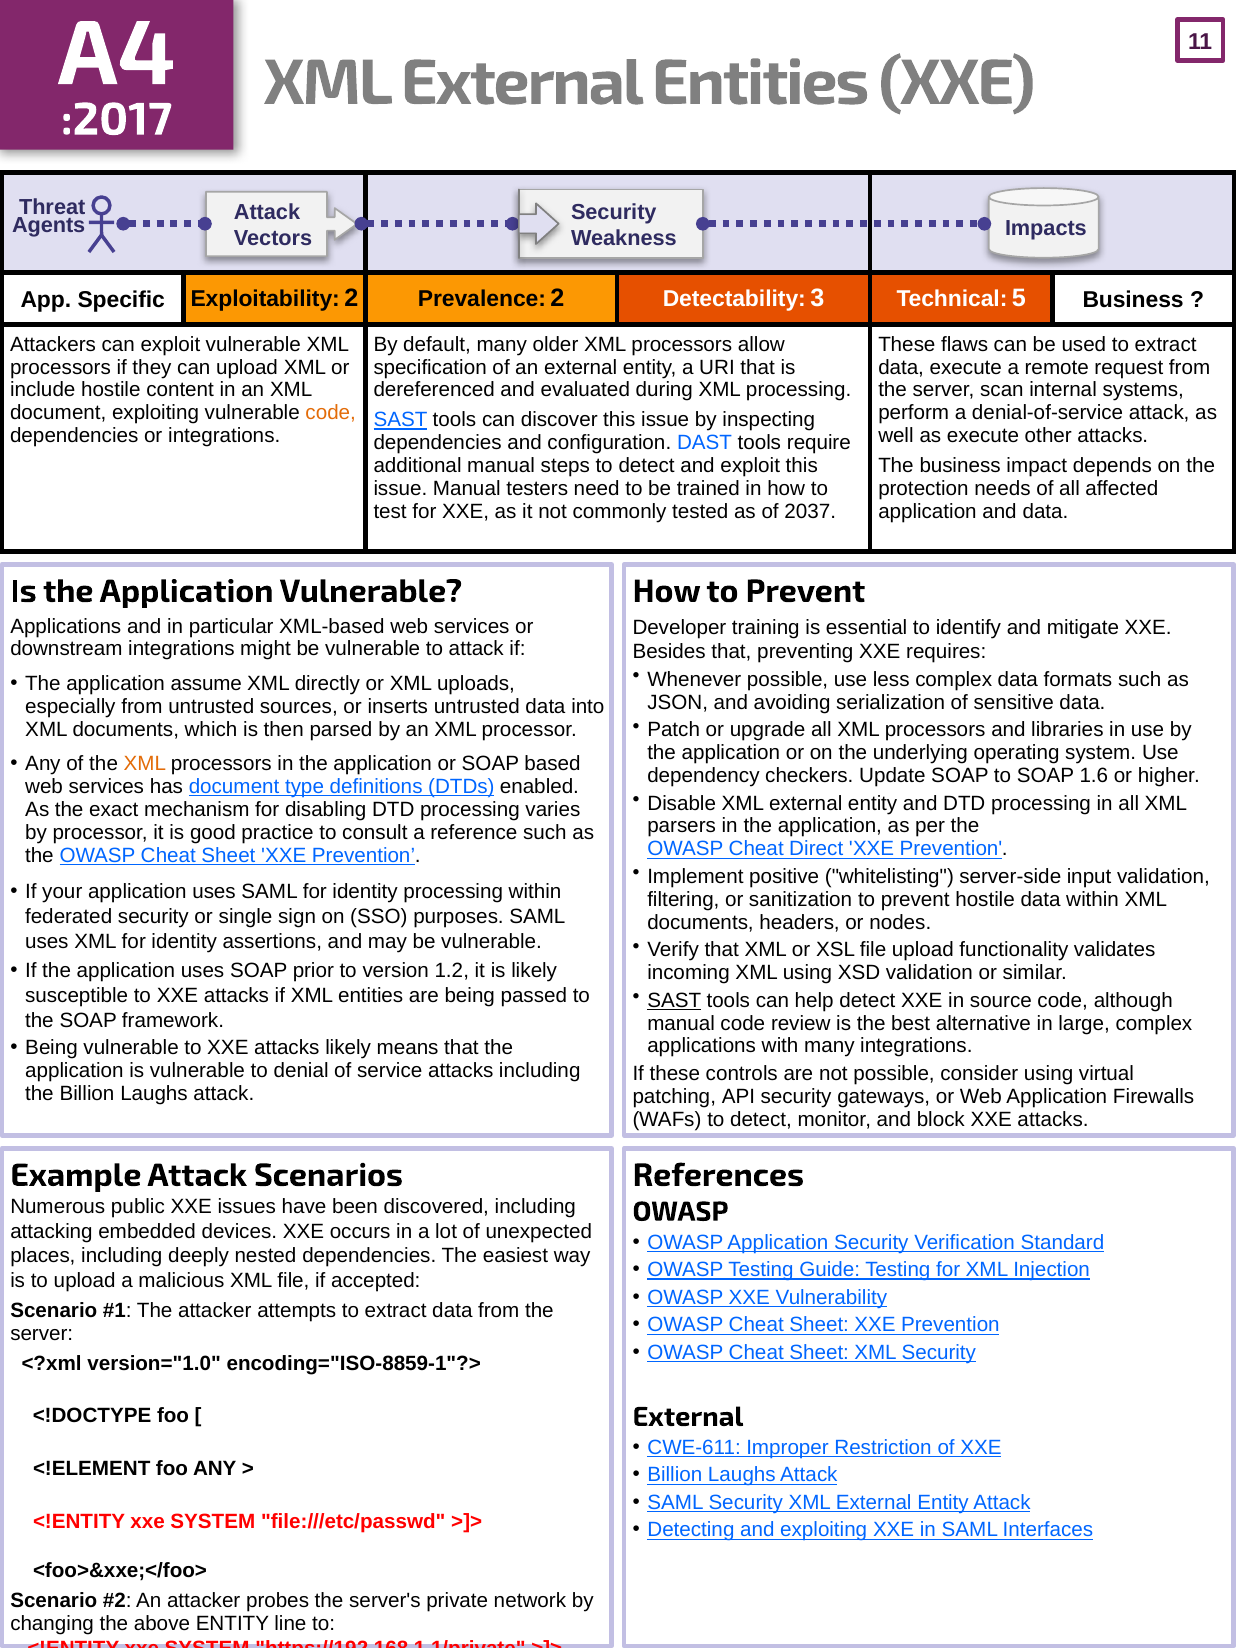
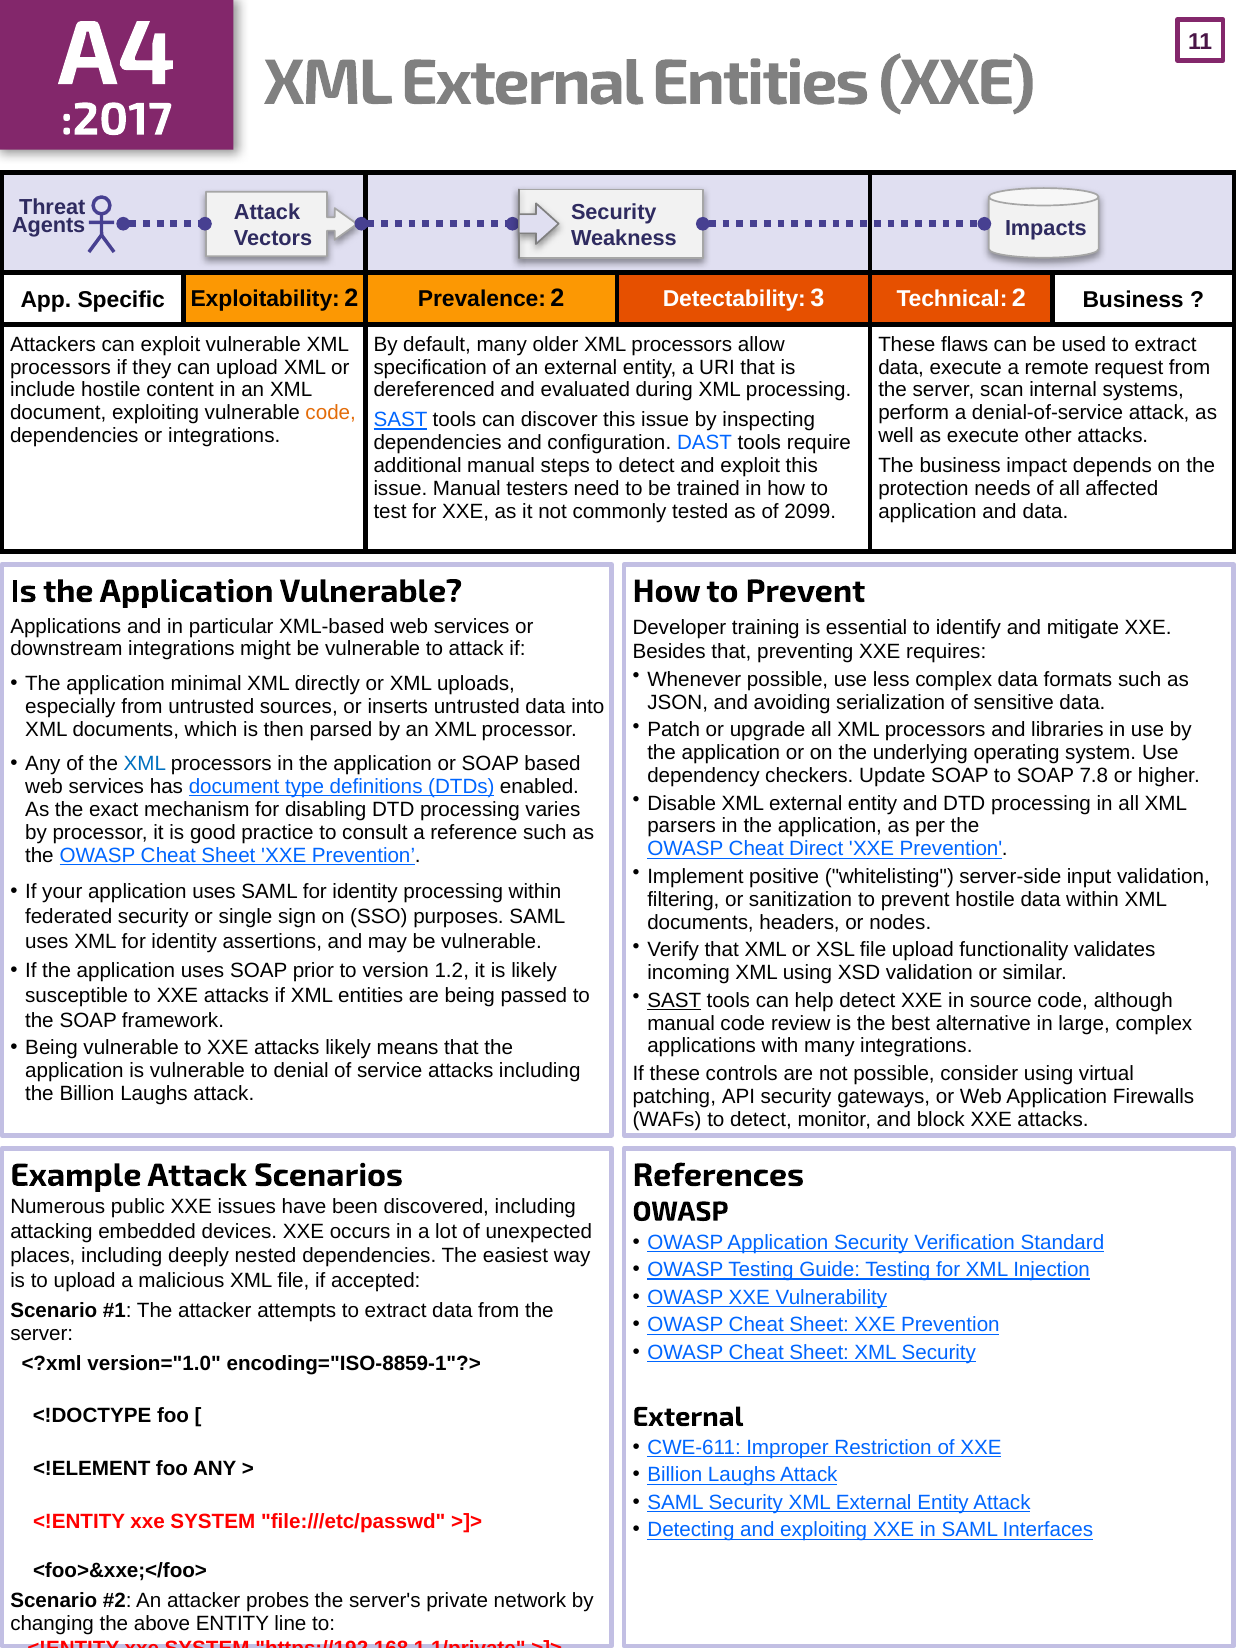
Technical 5: 5 -> 2 (1019, 299)
2037: 2037 -> 2099 (810, 512)
assume: assume -> minimal (206, 684)
XML colour: orange -> blue (145, 764)
1.6: 1.6 -> 7.8 (1094, 776)
